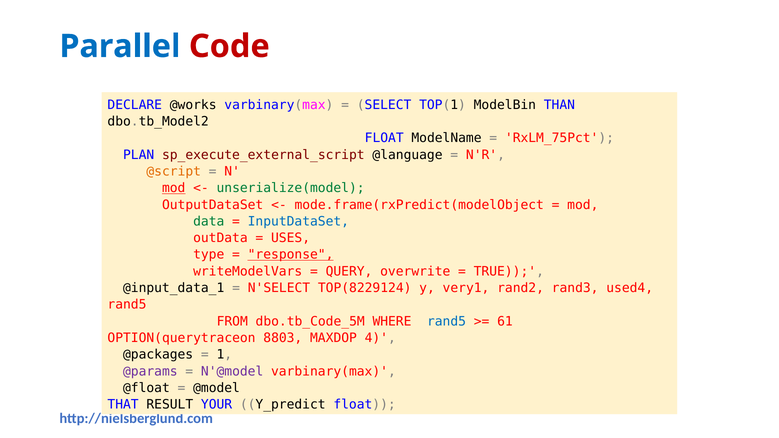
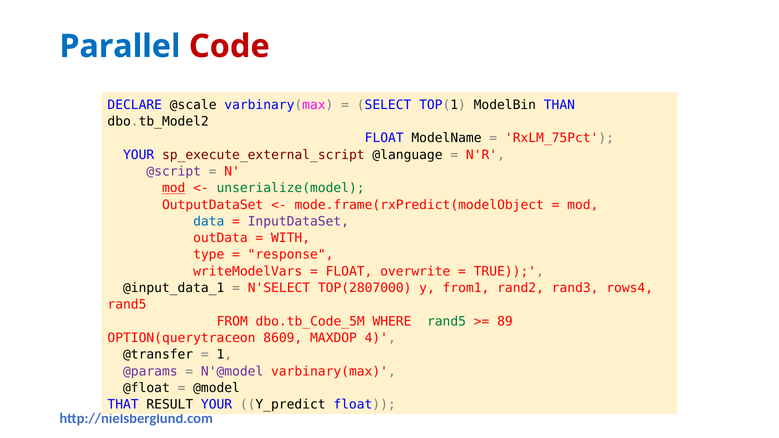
@works: @works -> @scale (193, 105)
PLAN: PLAN -> YOUR (139, 155)
@script colour: orange -> purple (174, 172)
data colour: green -> blue (209, 222)
InputDataSet colour: blue -> purple (298, 222)
USES: USES -> WITH (291, 238)
response underline: present -> none (291, 255)
QUERY: QUERY -> FLOAT (349, 271)
TOP(8229124: TOP(8229124 -> TOP(2807000 (365, 288)
very1: very1 -> from1 (466, 288)
used4: used4 -> rows4 (630, 288)
rand5 colour: blue -> green (447, 321)
61: 61 -> 89 (505, 321)
8803: 8803 -> 8609 (283, 338)
@packages: @packages -> @transfer (158, 355)
